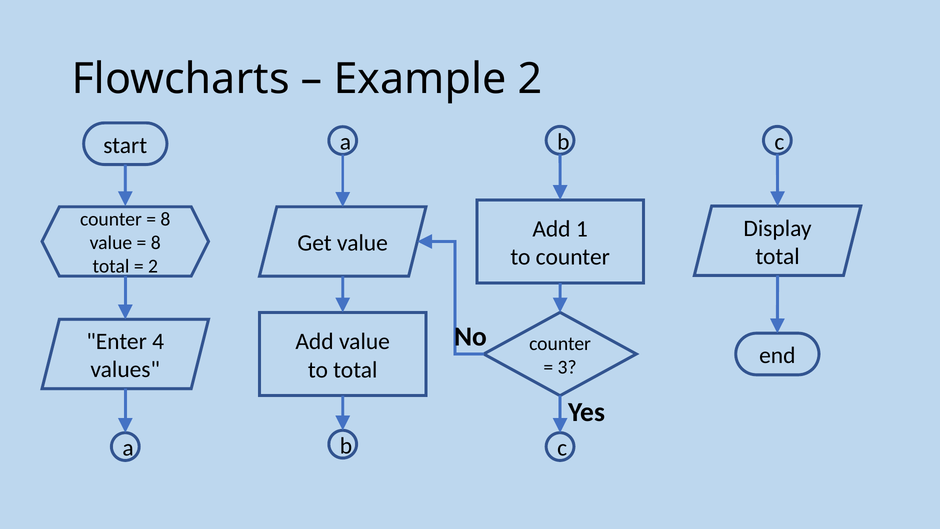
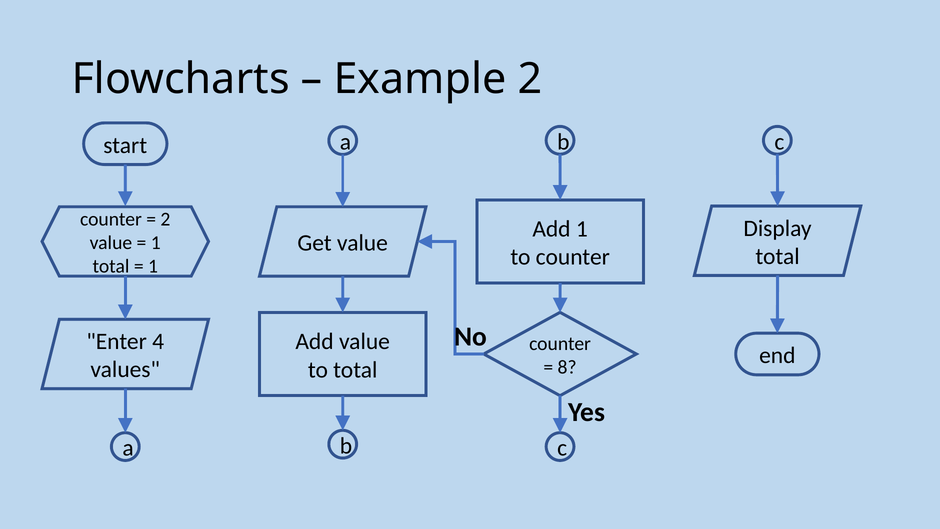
8: 8 -> 2 (165, 219)
8: 8 -> 1 (156, 243)
2: 2 -> 1 (153, 266)
3: 3 -> 8 (567, 367)
